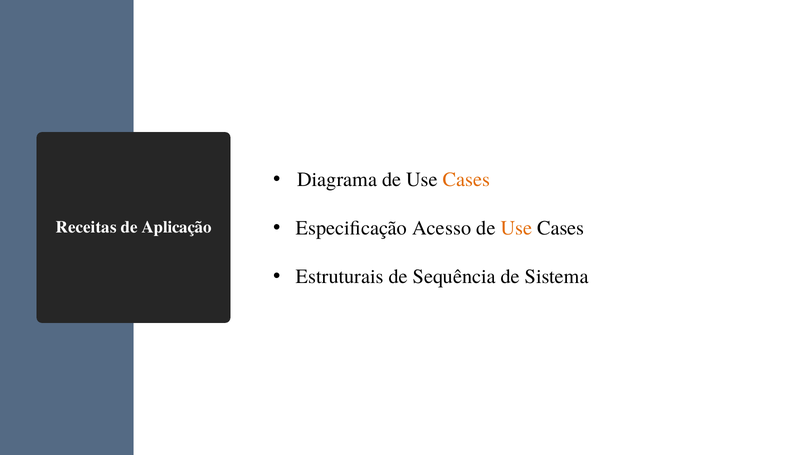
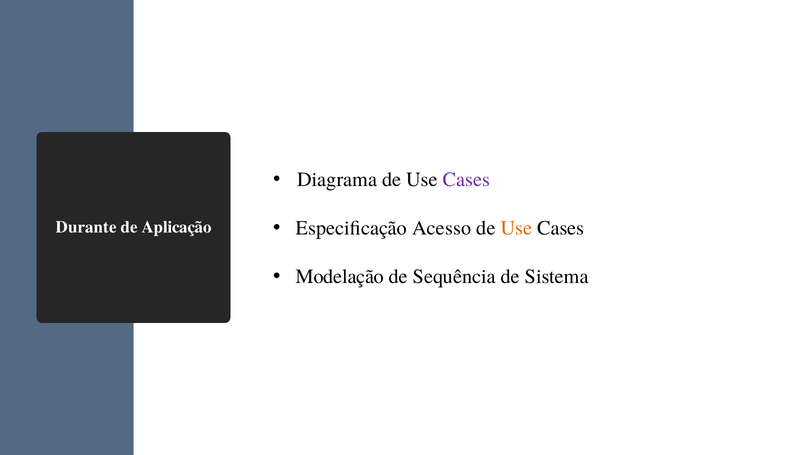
Cases colour: orange -> purple (466, 180)
Receitas: Receitas -> Durante (86, 227)
Estruturais: Estruturais -> Modelação (340, 277)
